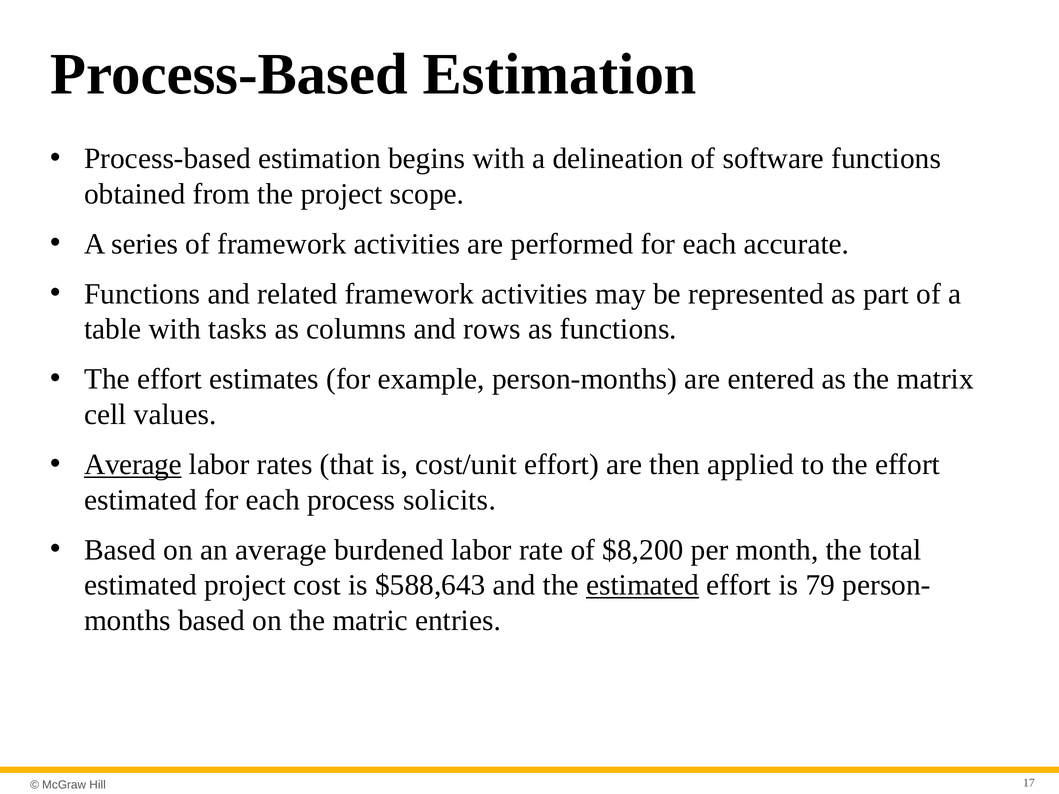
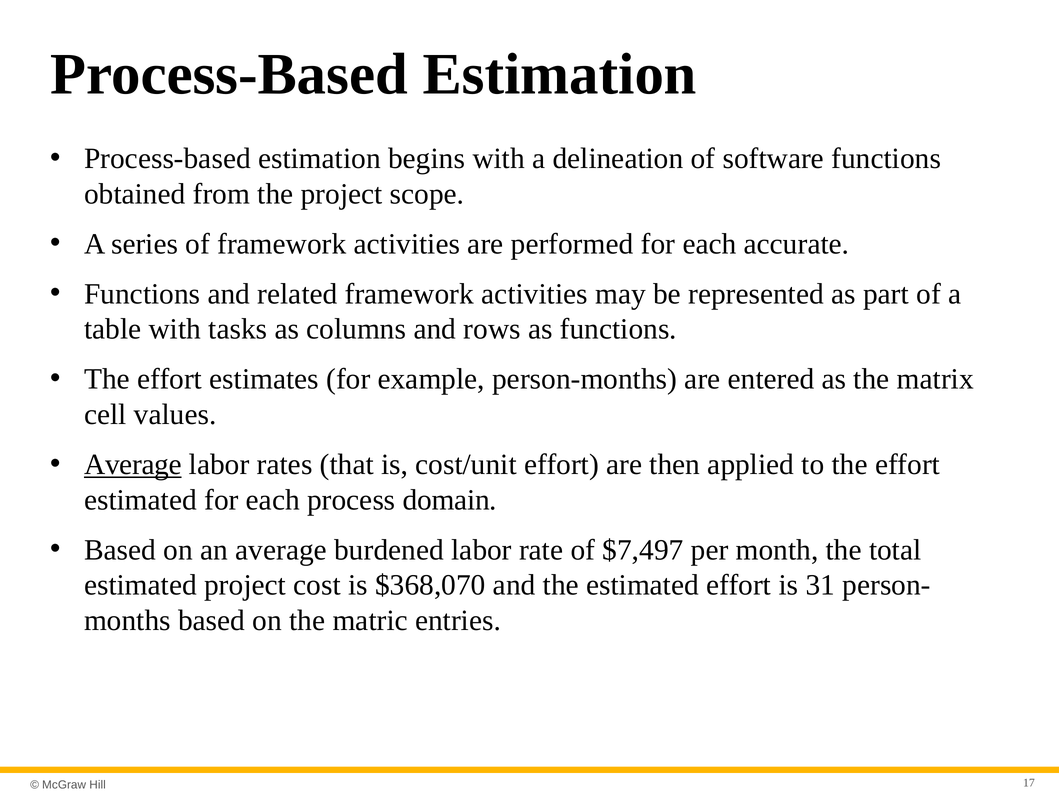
solicits: solicits -> domain (450, 500)
$8,200: $8,200 -> $7,497 (643, 550)
$588,643: $588,643 -> $368,070 (430, 585)
estimated underline: present -> none (643, 585)
79: 79 -> 31 (820, 585)
